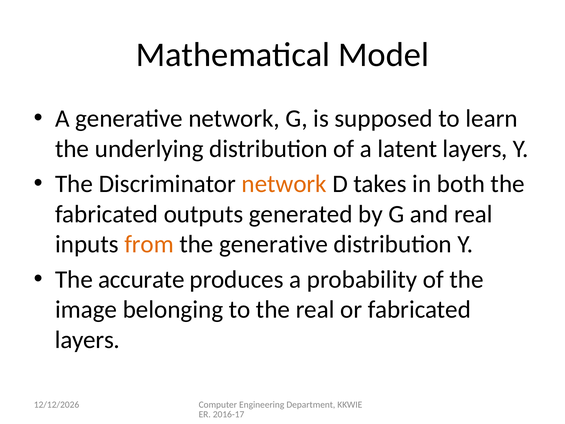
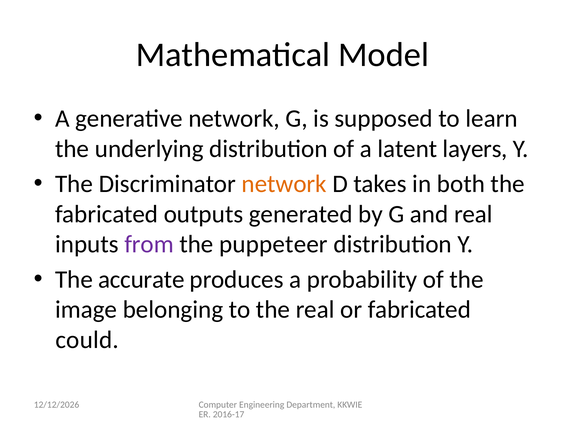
from colour: orange -> purple (149, 244)
the generative: generative -> puppeteer (273, 244)
layers: layers -> could (87, 340)
